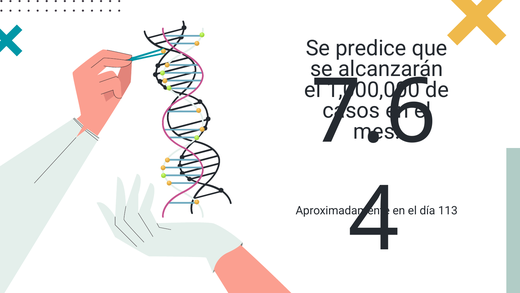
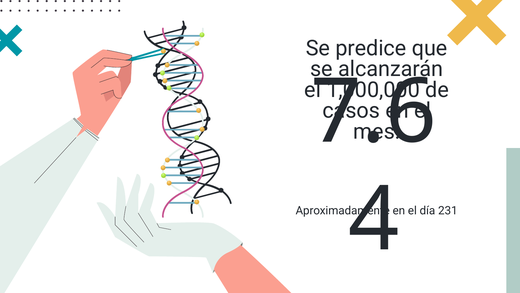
113: 113 -> 231 (448, 210)
